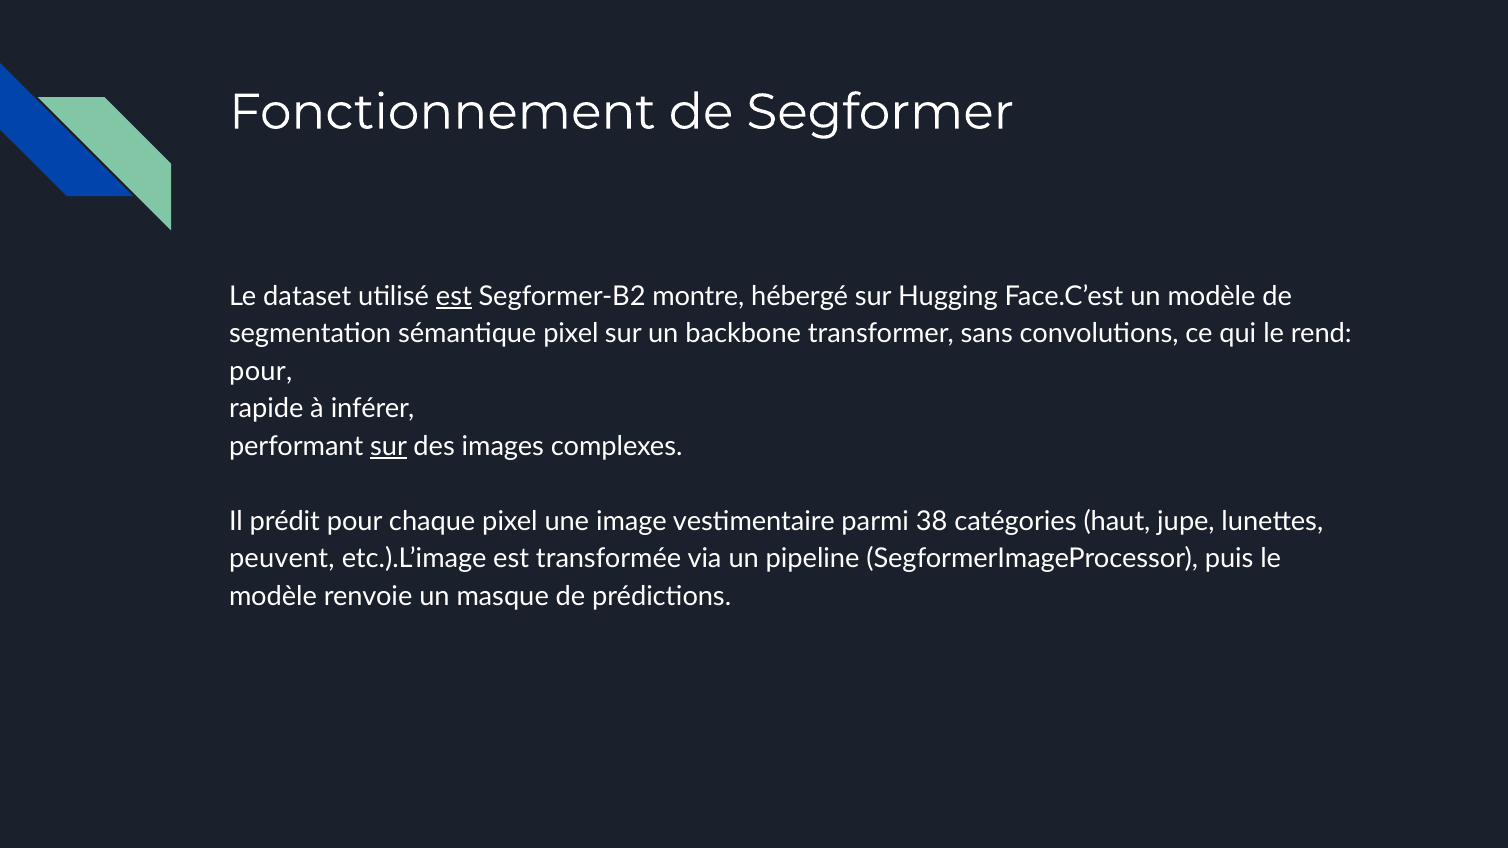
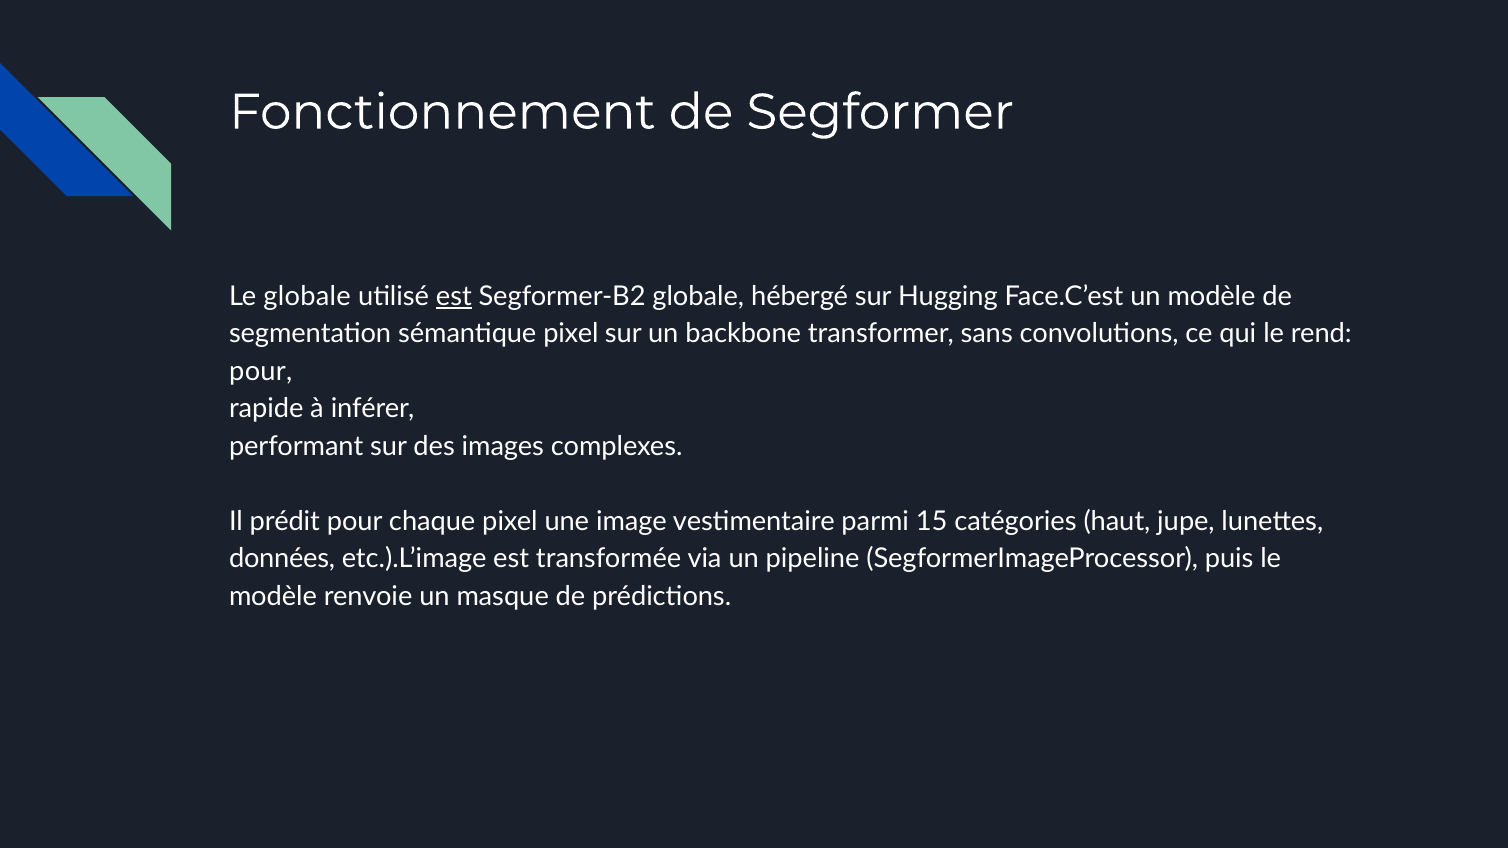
Le dataset: dataset -> globale (307, 296)
Segformer-B2 montre: montre -> globale (698, 296)
sur underline: present -> none (389, 446)
38: 38 -> 15 (932, 521)
peuvent: peuvent -> données (282, 559)
